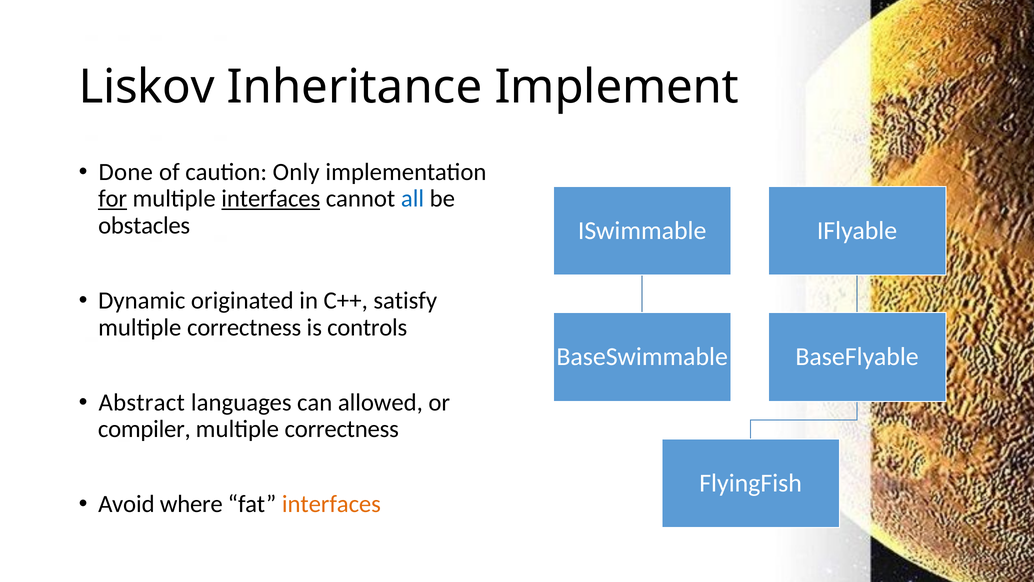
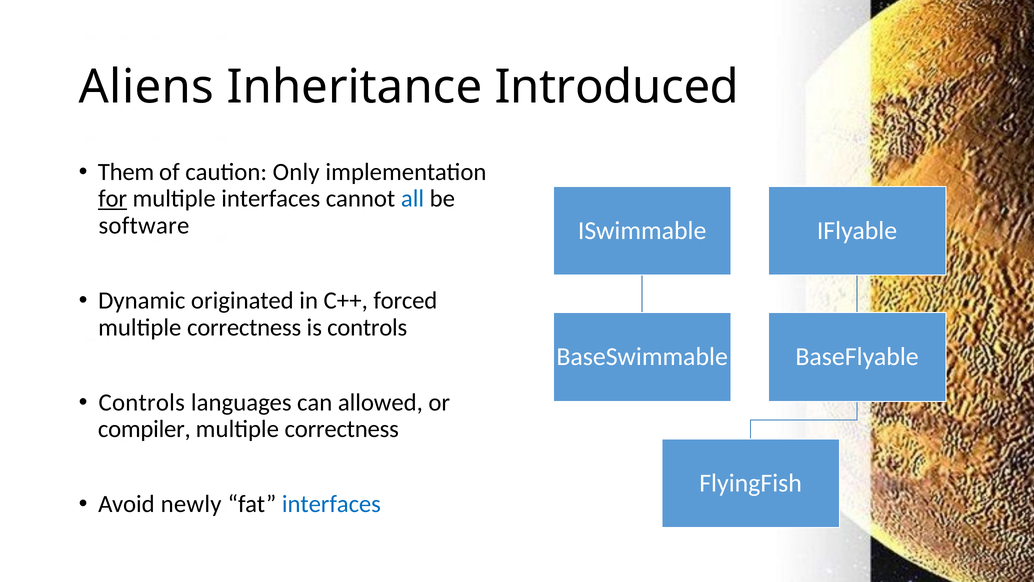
Liskov: Liskov -> Aliens (146, 87)
Implement: Implement -> Introduced (617, 87)
Done: Done -> Them (126, 172)
interfaces underline: present -> none (271, 199)
obstacles: obstacles -> software (144, 225)
satisfy: satisfy -> forced (405, 300)
Abstract: Abstract -> Controls (142, 402)
where: where -> newly (191, 504)
interfaces colour: orange -> blue (331, 504)
